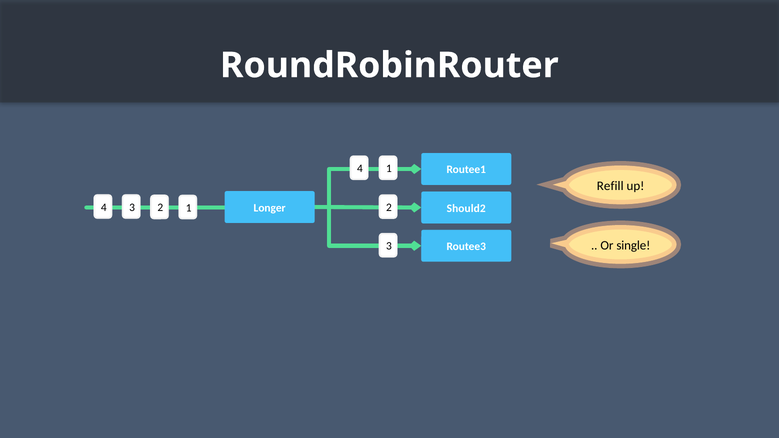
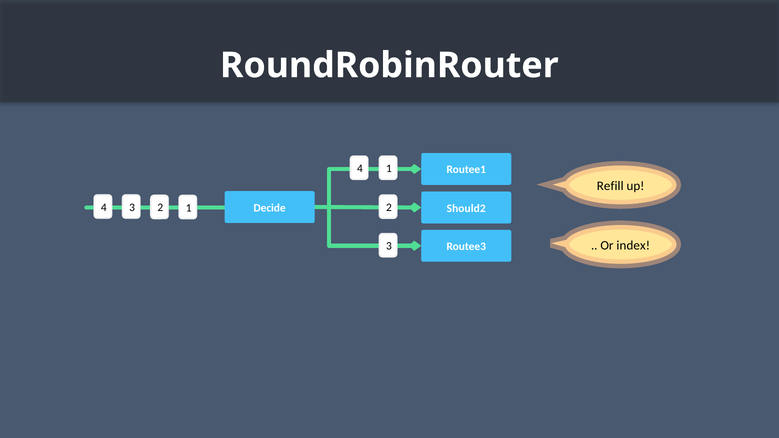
Longer: Longer -> Decide (270, 208)
single: single -> index (633, 245)
